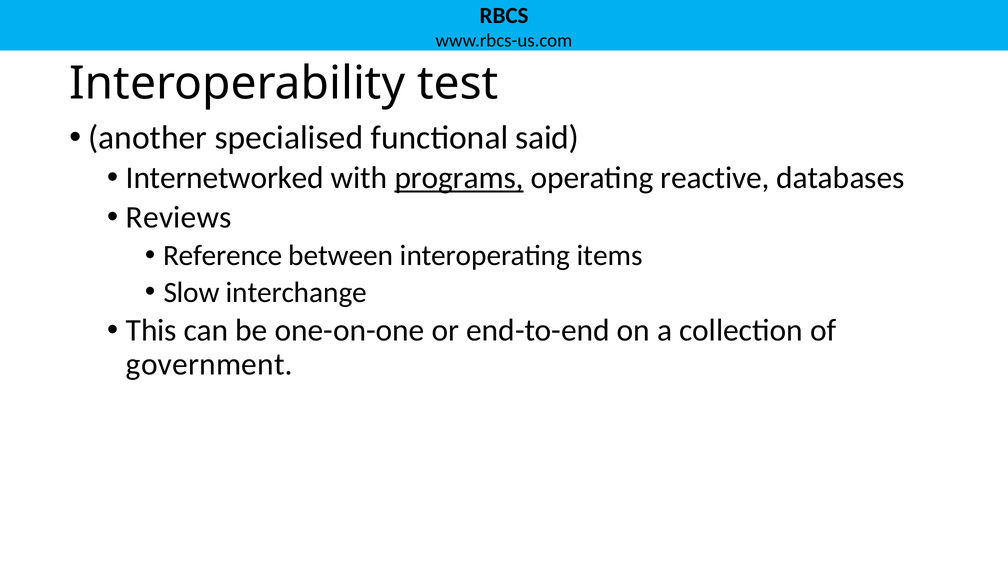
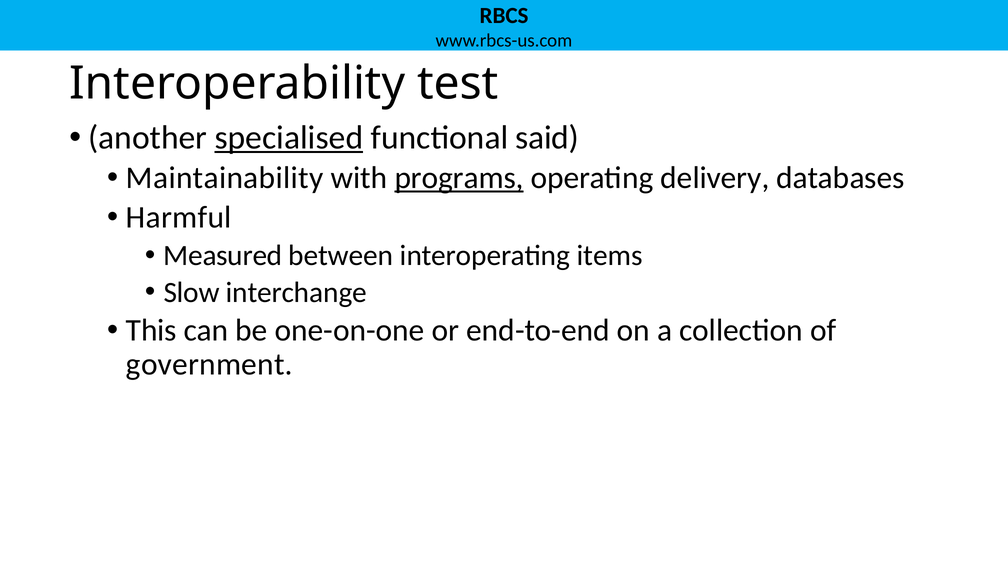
specialised underline: none -> present (289, 138)
Internetworked: Internetworked -> Maintainability (225, 178)
reactive: reactive -> delivery (715, 178)
Reviews: Reviews -> Harmful (179, 217)
Reference: Reference -> Measured (223, 255)
